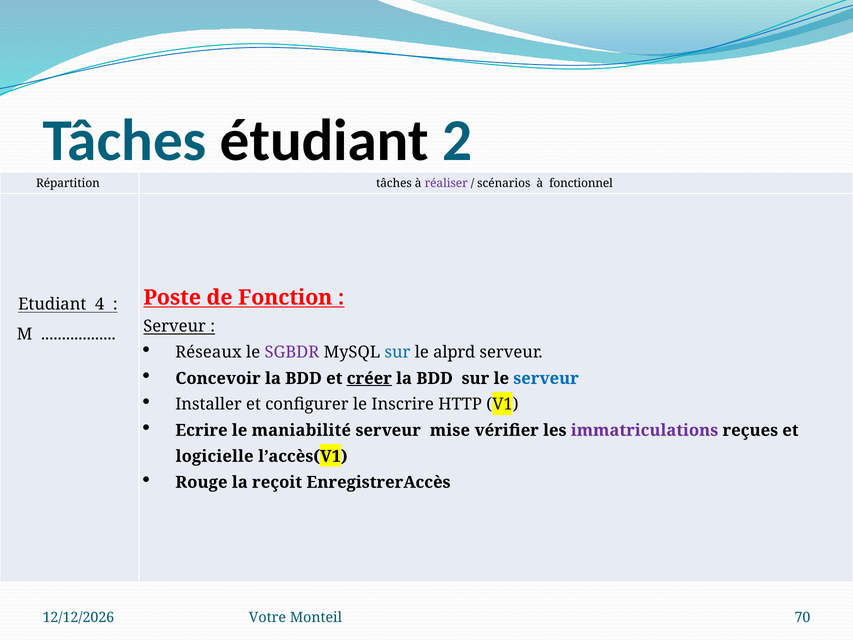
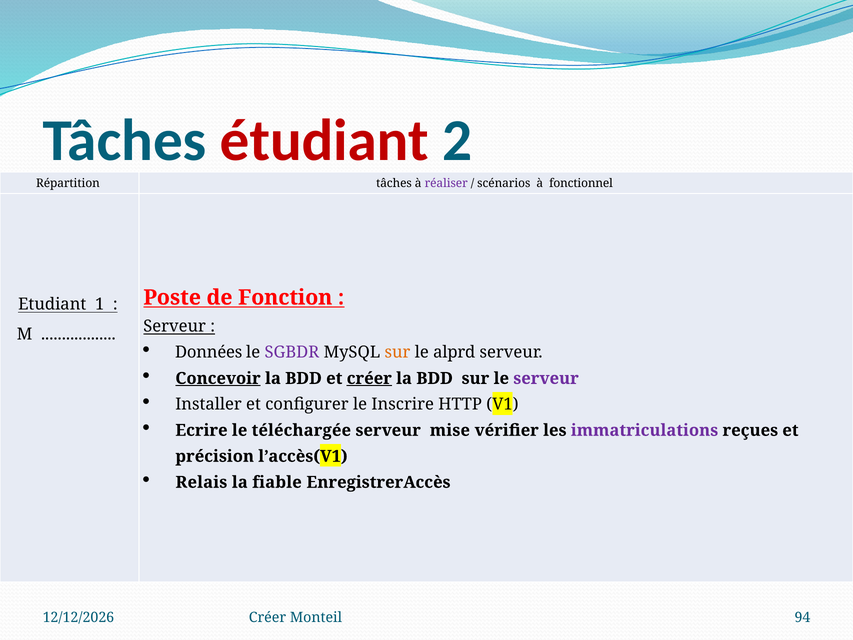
étudiant colour: black -> red (324, 141)
4: 4 -> 1 (100, 304)
Réseaux: Réseaux -> Données (209, 352)
sur colour: blue -> orange (398, 352)
Concevoir underline: none -> present (218, 378)
serveur colour: blue -> purple (546, 378)
maniabilité: maniabilité -> téléchargée (301, 430)
logicielle: logicielle -> précision (215, 456)
Rouge: Rouge -> Relais (201, 482)
reçoit: reçoit -> fiable (277, 482)
Votre: Votre -> Créer (267, 617)
70: 70 -> 94 (802, 617)
